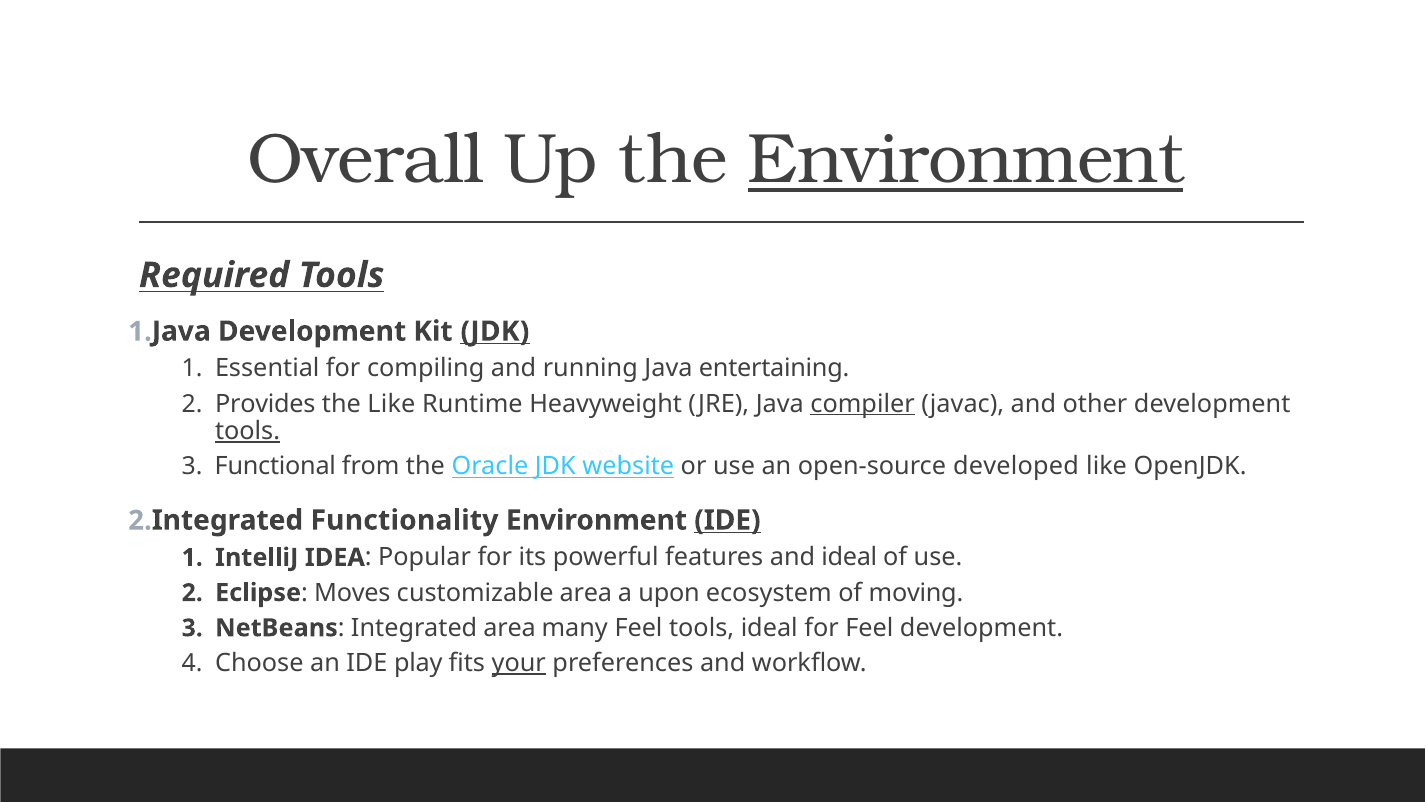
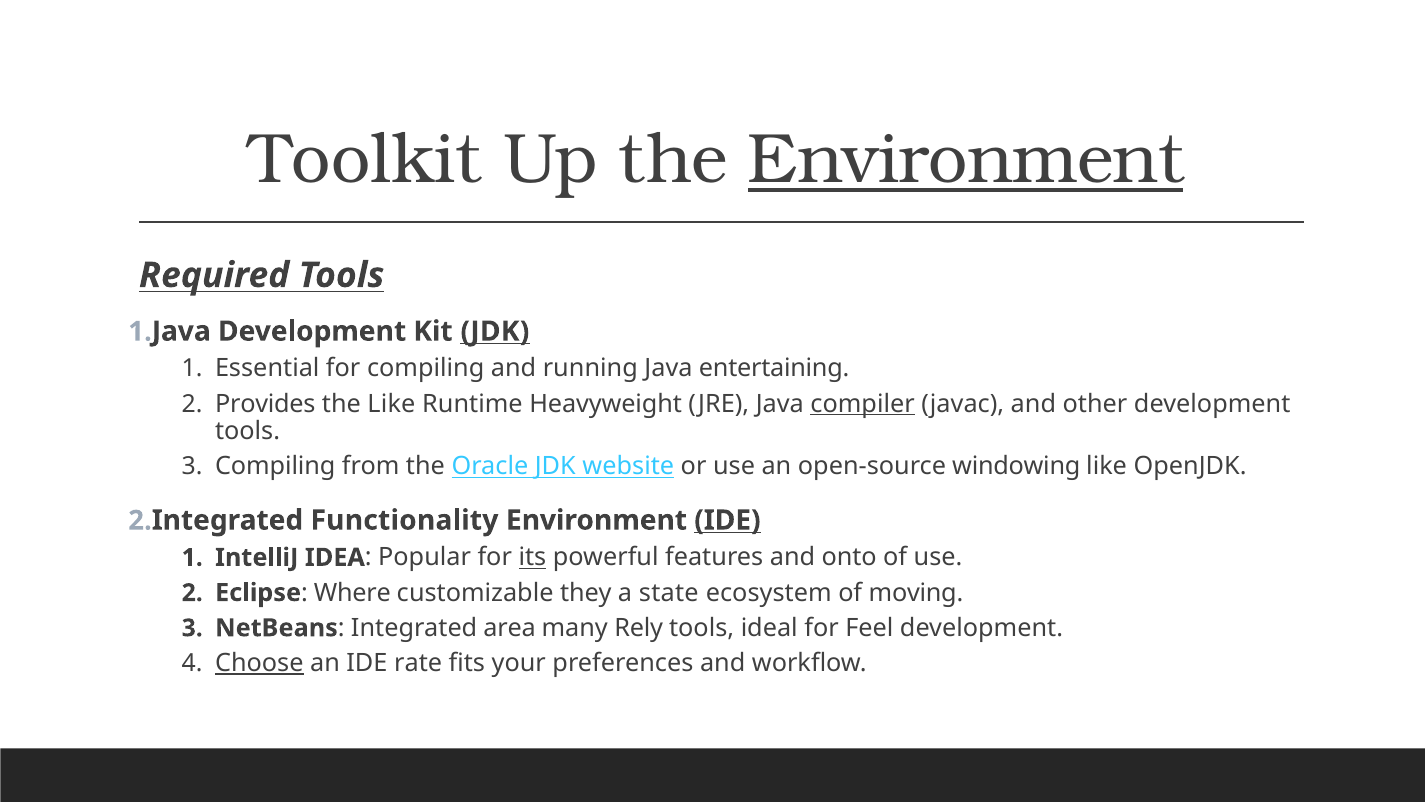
Overall: Overall -> Toolkit (365, 160)
tools underline: present -> none (248, 431)
Functional: Functional -> Compiling (275, 466)
developed: developed -> windowing (1016, 466)
its underline: none -> present (532, 557)
and ideal: ideal -> onto (849, 557)
Moves: Moves -> Where (352, 592)
customizable area: area -> they (586, 592)
upon: upon -> state (669, 592)
many Feel: Feel -> Rely (639, 628)
Choose underline: none -> present (259, 663)
play: play -> rate (418, 663)
your underline: present -> none (519, 663)
